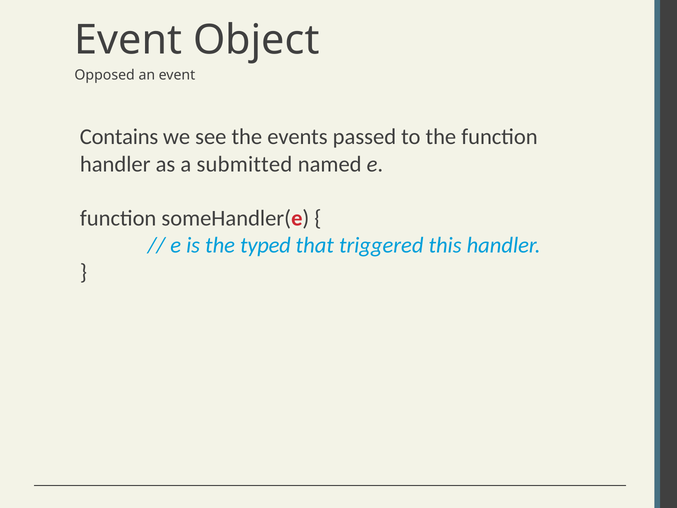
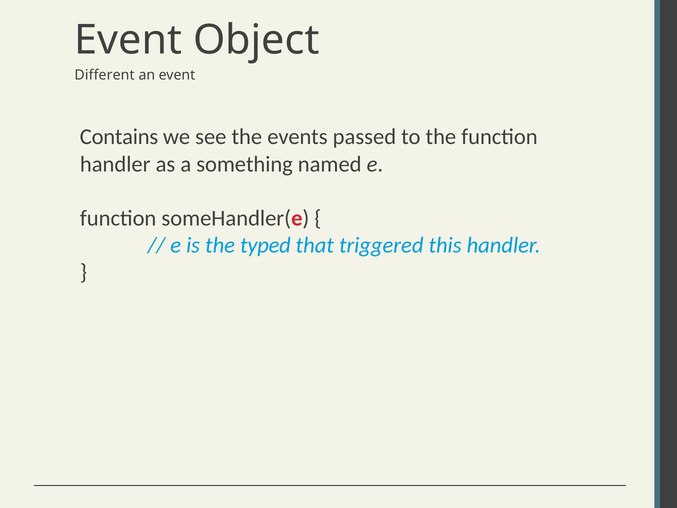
Opposed: Opposed -> Different (105, 75)
submitted: submitted -> something (245, 164)
